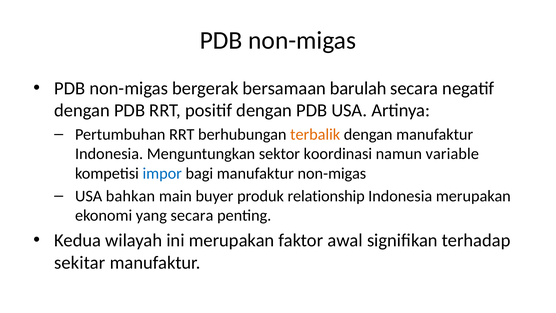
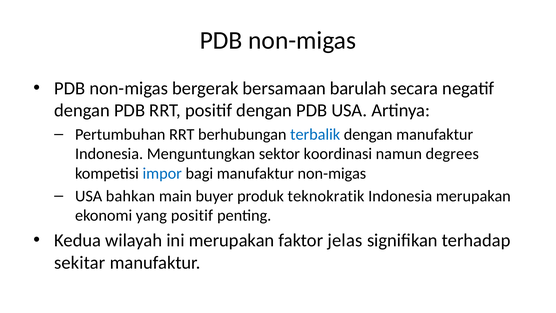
terbalik colour: orange -> blue (315, 134)
variable: variable -> degrees (452, 154)
relationship: relationship -> teknokratik (326, 196)
yang secara: secara -> positif (192, 215)
awal: awal -> jelas (345, 240)
